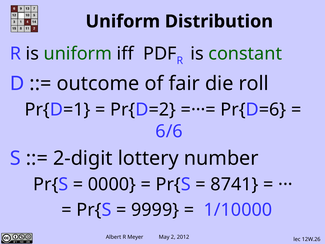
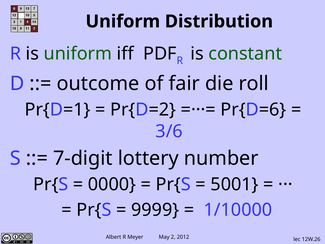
6/6: 6/6 -> 3/6 (169, 131)
2-digit: 2-digit -> 7-digit (83, 158)
8741: 8741 -> 5001 (235, 184)
